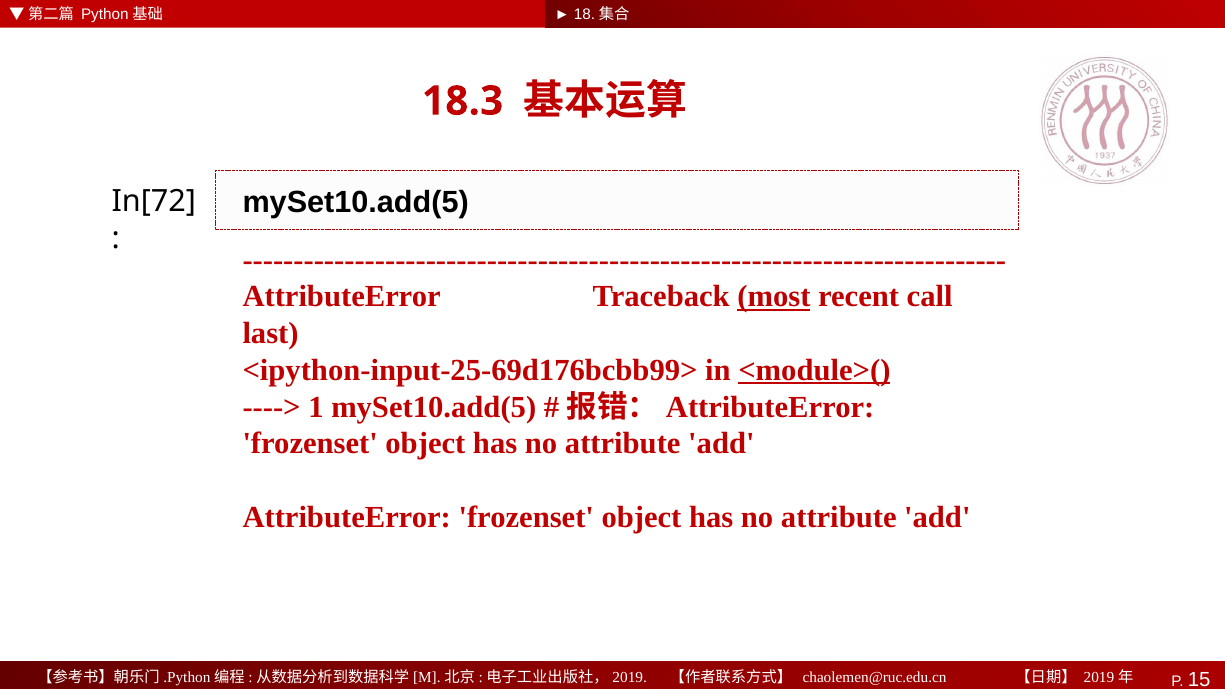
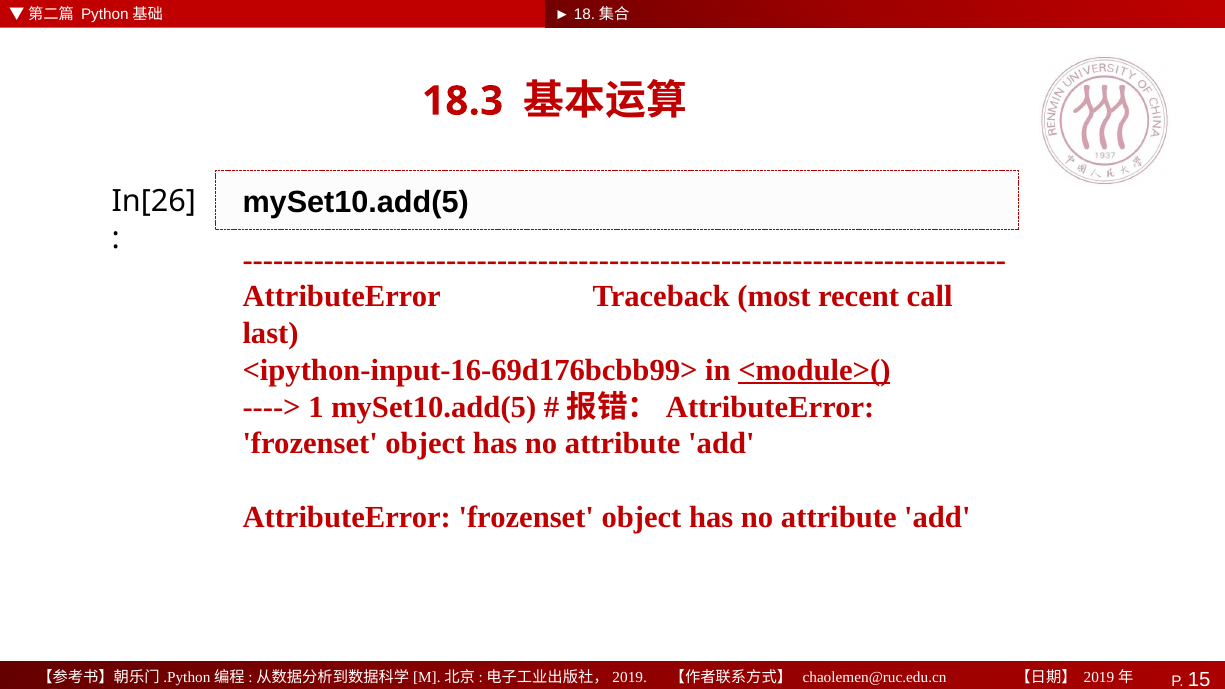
In[72: In[72 -> In[26 (154, 201)
most underline: present -> none (774, 297)
<ipython-input-25-69d176bcbb99>: <ipython-input-25-69d176bcbb99> -> <ipython-input-16-69d176bcbb99> (470, 370)
